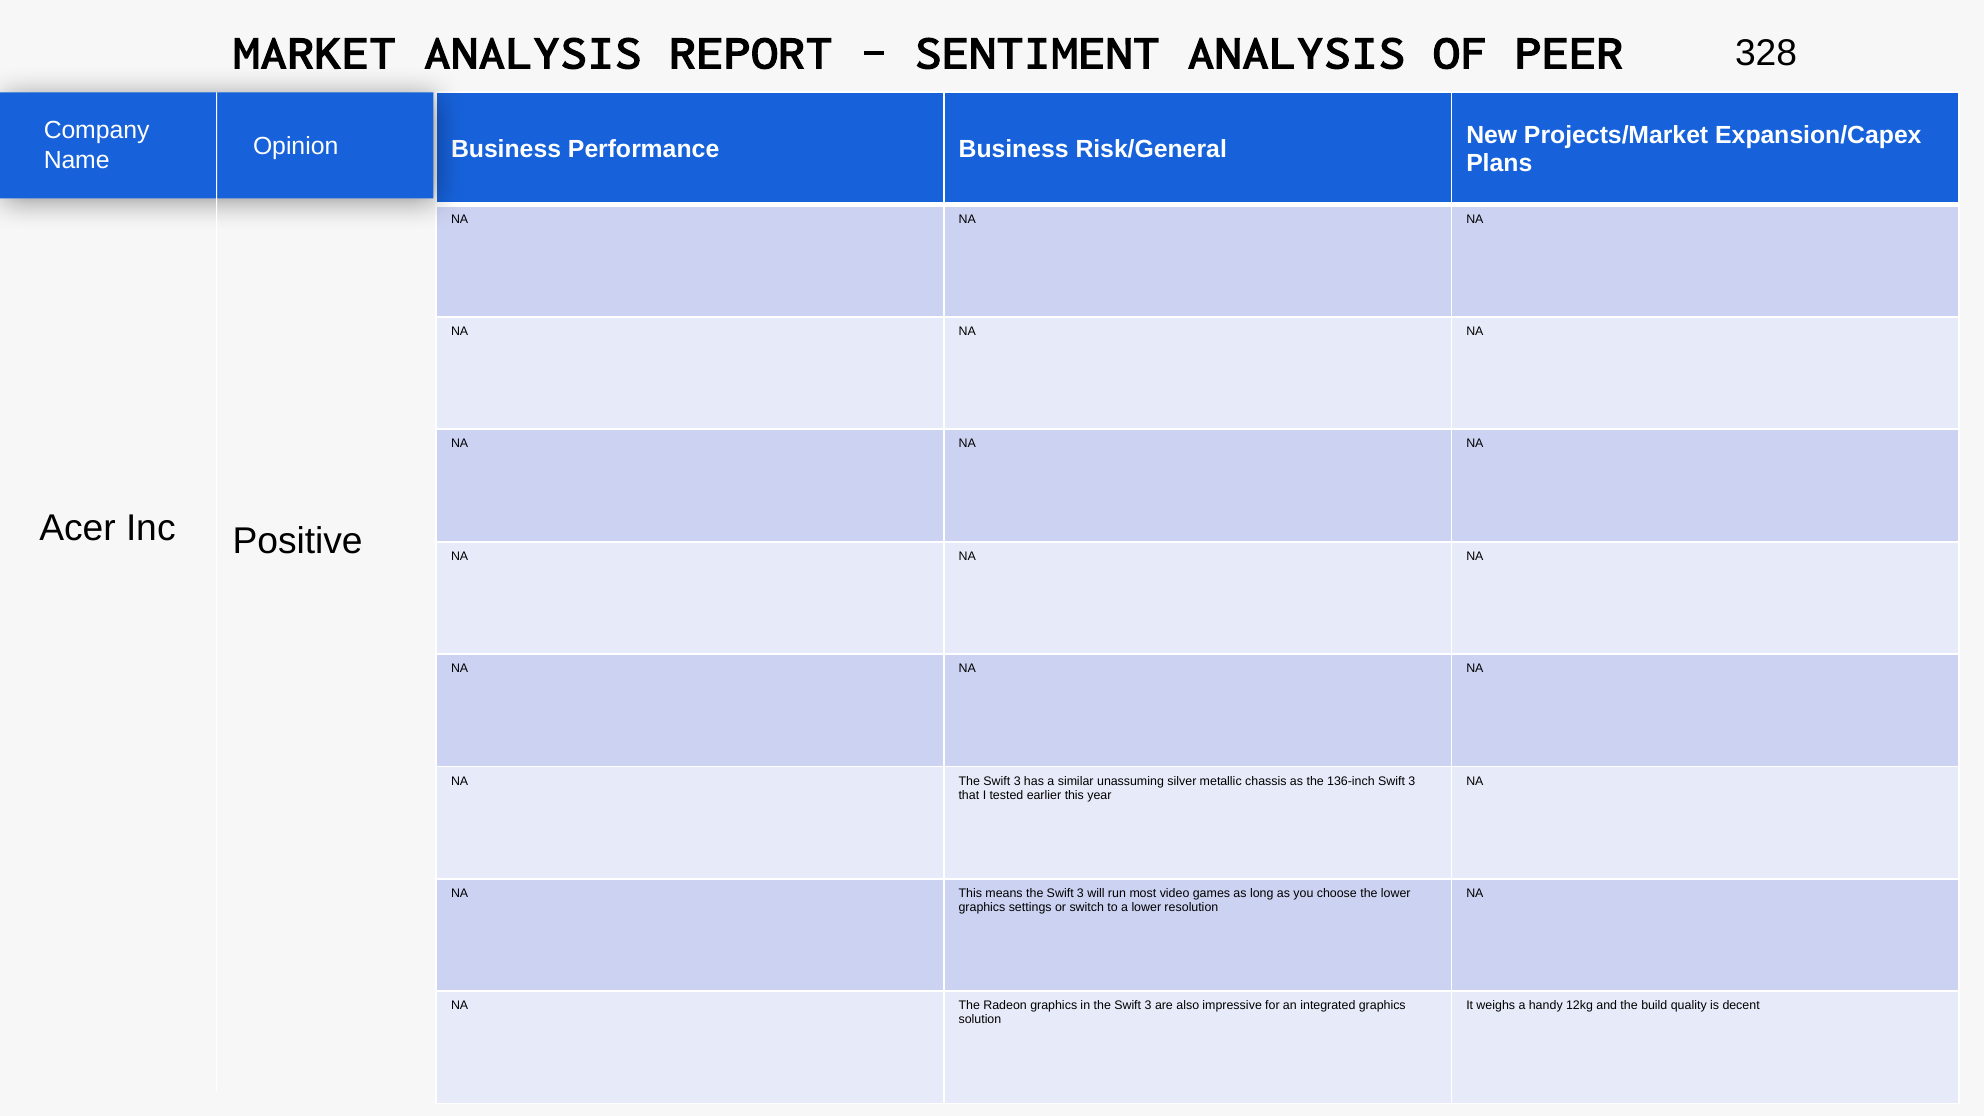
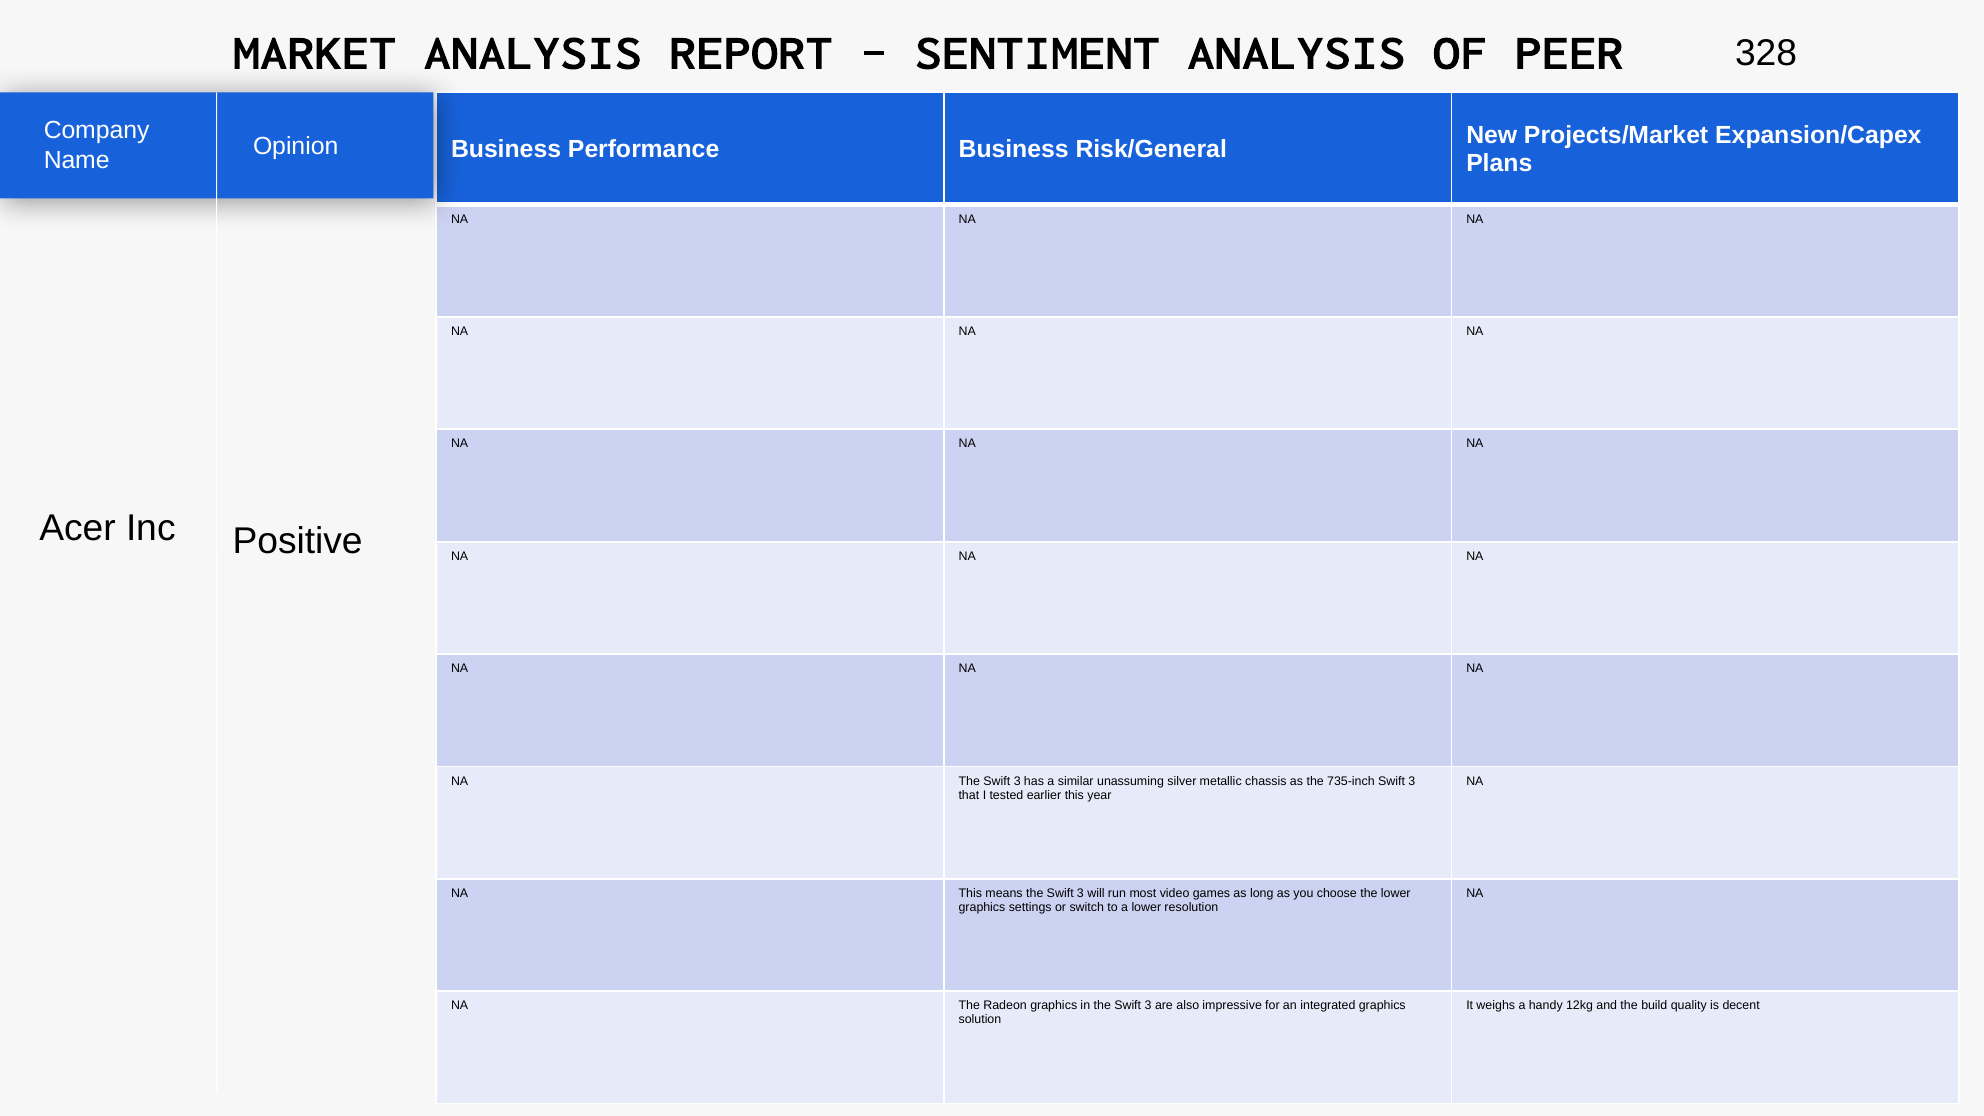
136-inch: 136-inch -> 735-inch (1351, 781)
